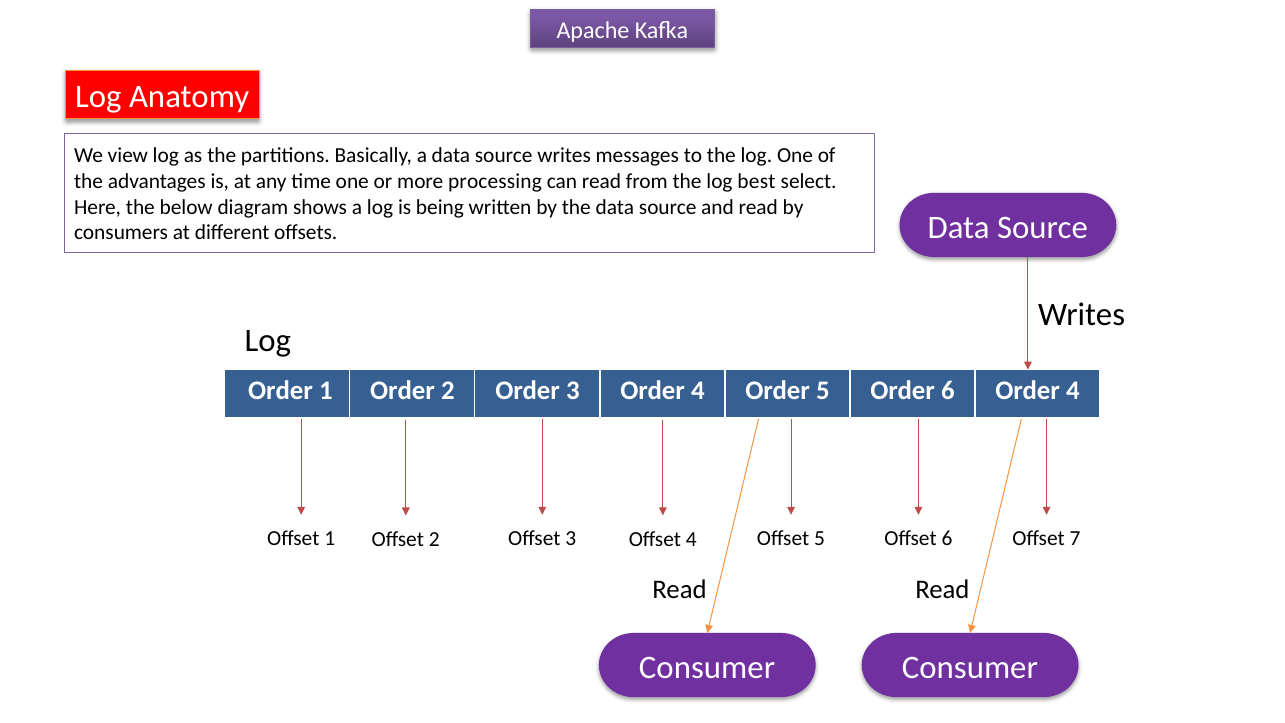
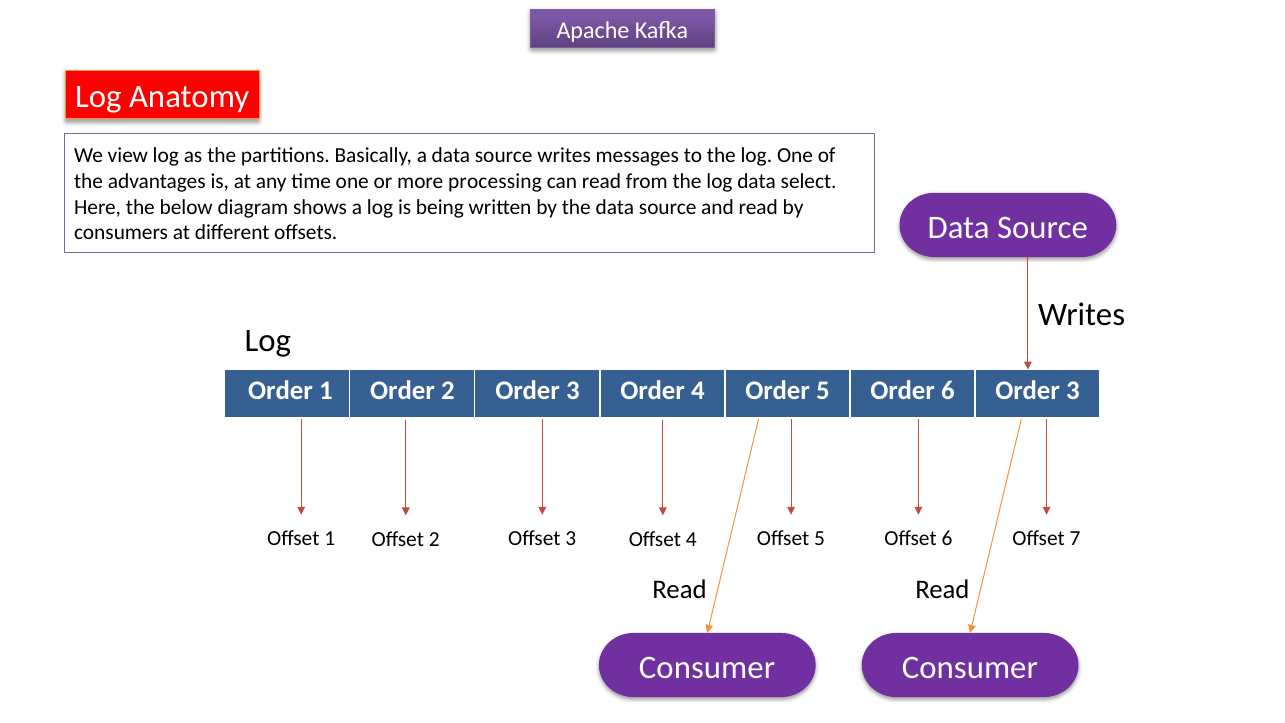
log best: best -> data (757, 181)
6 Order 4: 4 -> 3 (1073, 391)
